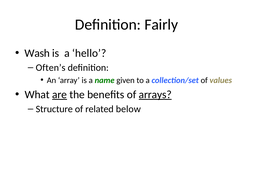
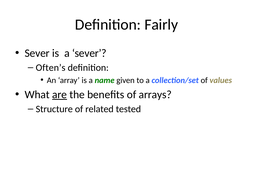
Wash: Wash -> Sever (37, 53)
a hello: hello -> sever (89, 53)
arrays underline: present -> none (155, 94)
below: below -> tested (128, 109)
